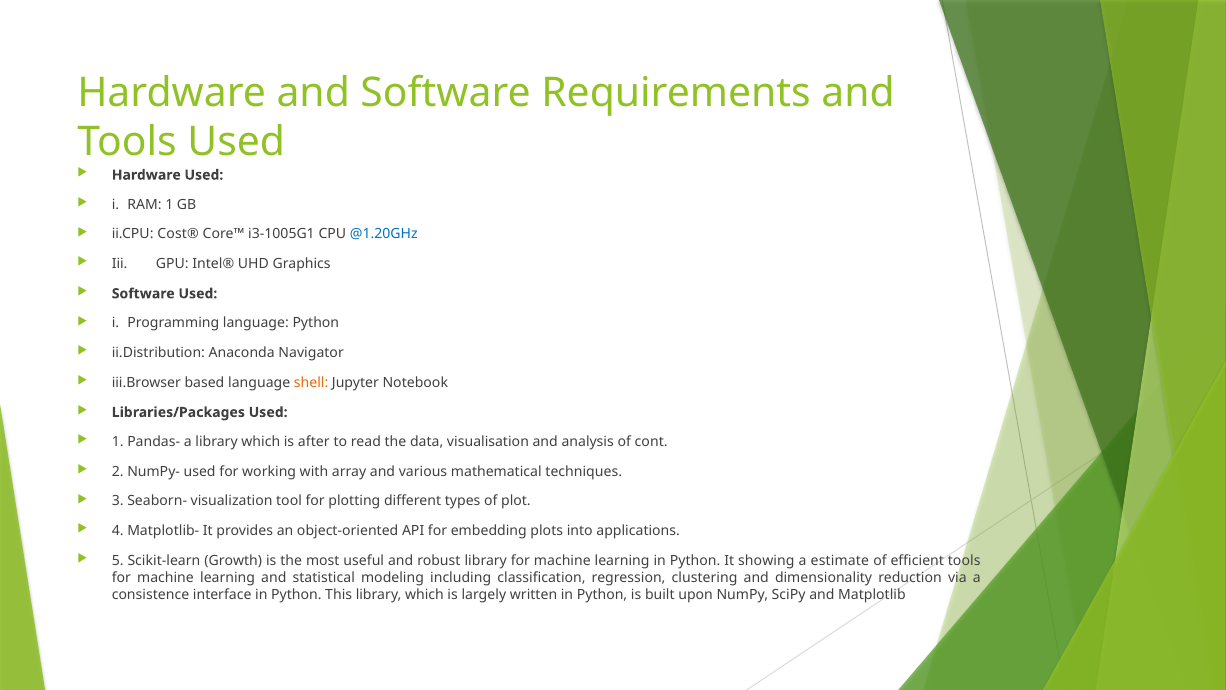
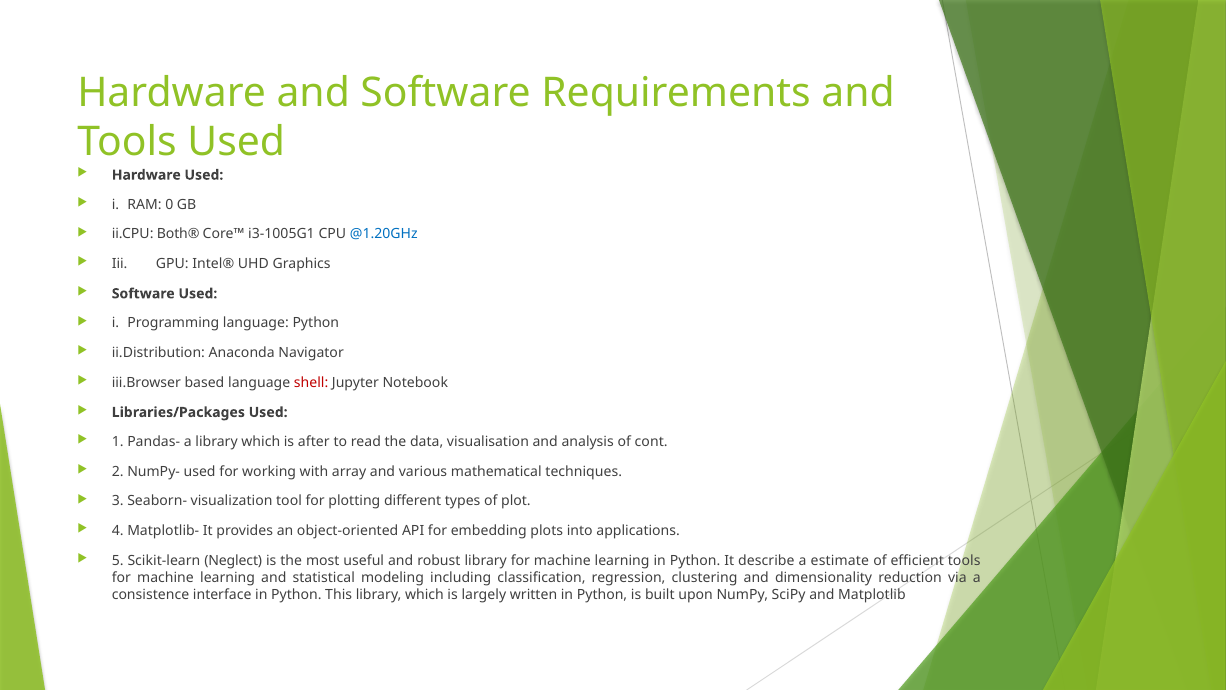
RAM 1: 1 -> 0 (169, 205)
Cost®: Cost® -> Both® (178, 234)
shell colour: orange -> red (311, 382)
Growth: Growth -> Neglect (233, 560)
showing: showing -> describe (766, 560)
